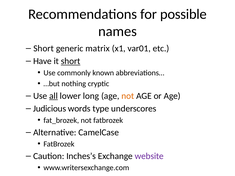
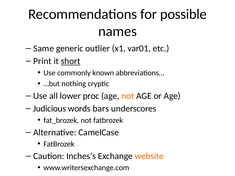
Short: Short -> Same (44, 48)
matrix: matrix -> outlier (98, 48)
Have: Have -> Print (42, 61)
all underline: present -> none (53, 96)
long: long -> proc (91, 96)
type: type -> bars (101, 109)
website colour: purple -> orange (149, 156)
